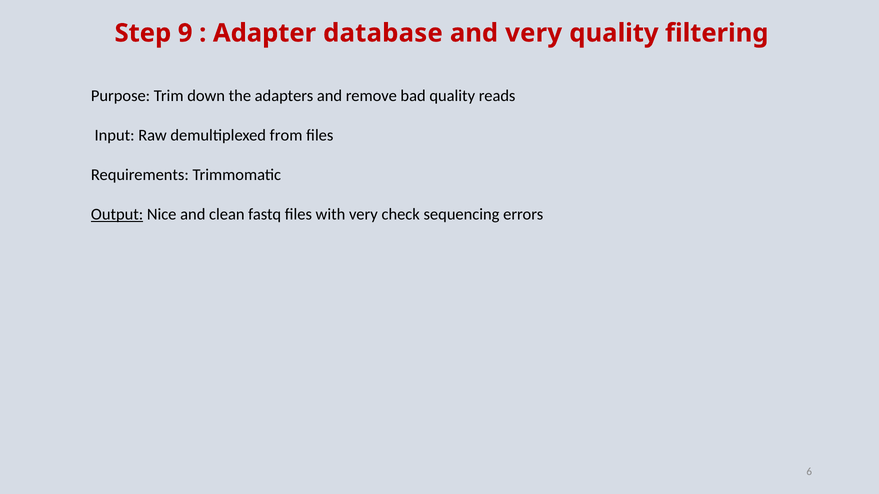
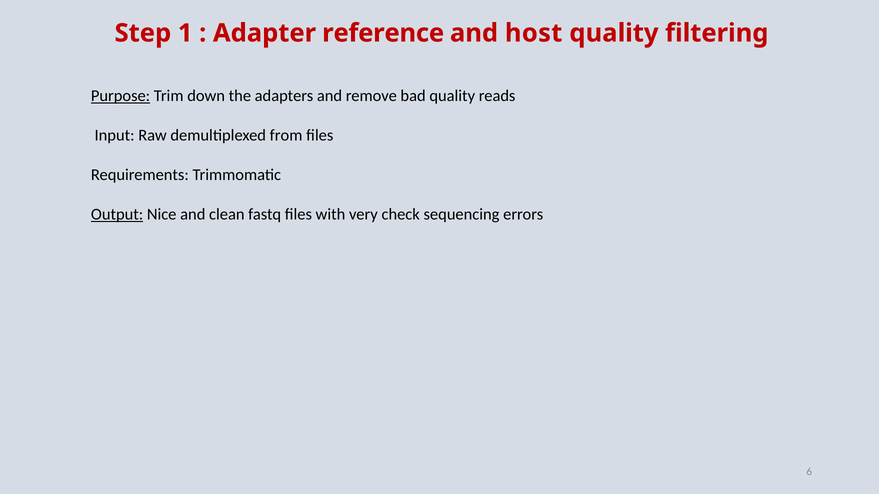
9: 9 -> 1 (185, 33)
database: database -> reference (383, 33)
and very: very -> host (534, 33)
Purpose underline: none -> present (121, 96)
